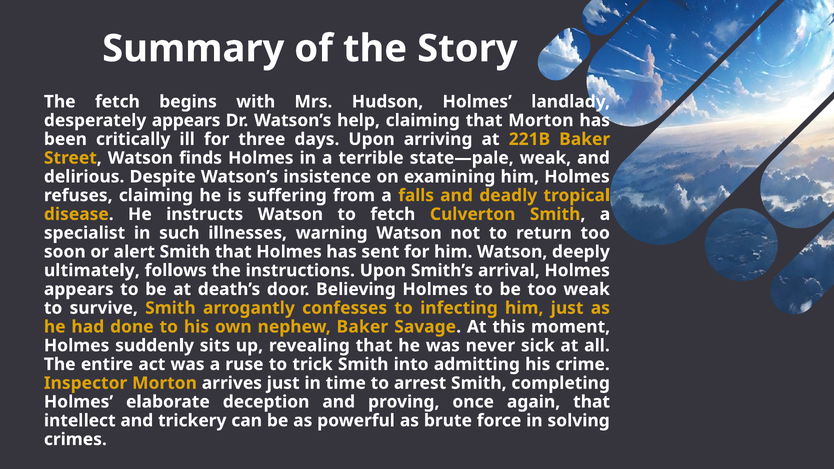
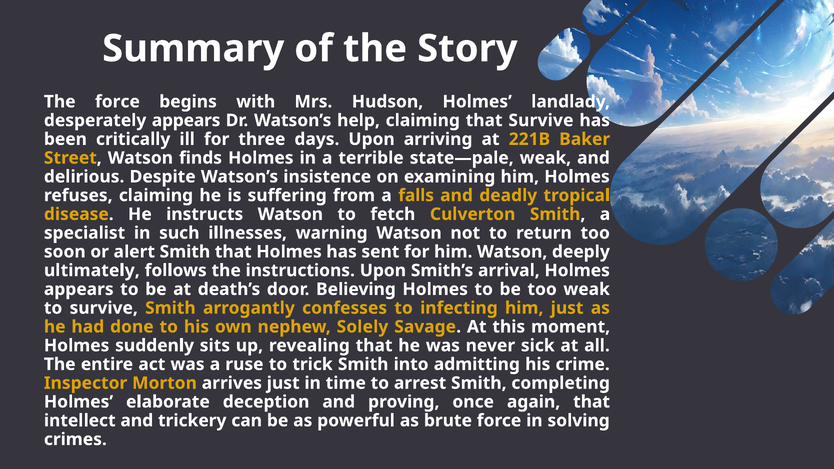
The fetch: fetch -> force (117, 102)
that Morton: Morton -> Survive (541, 120)
nephew Baker: Baker -> Solely (362, 327)
